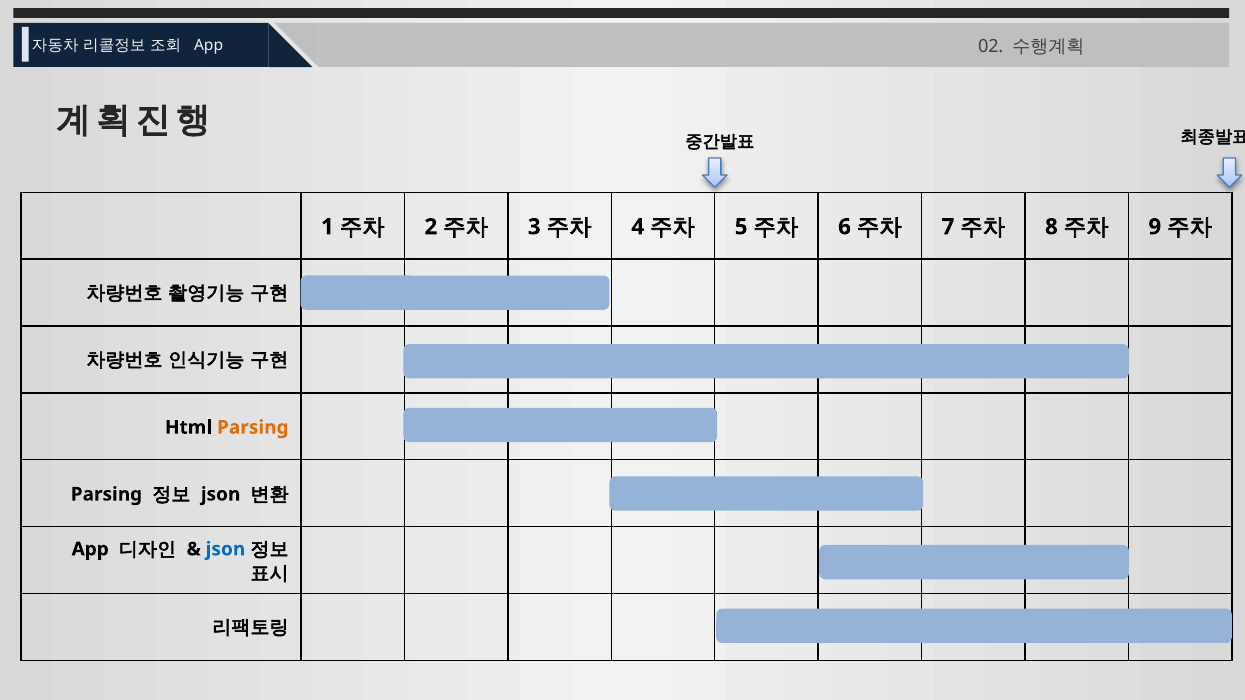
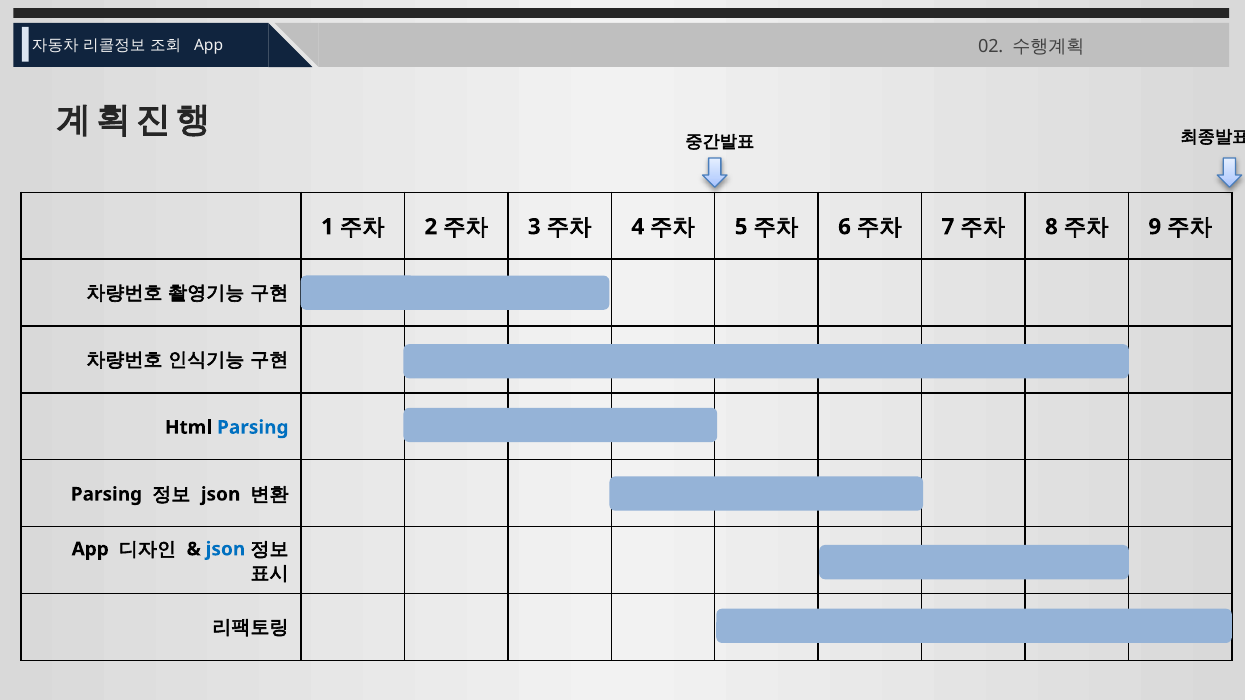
Parsing colour: orange -> blue (253, 428)
